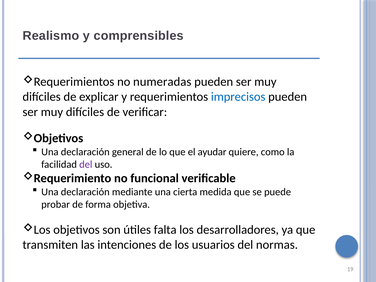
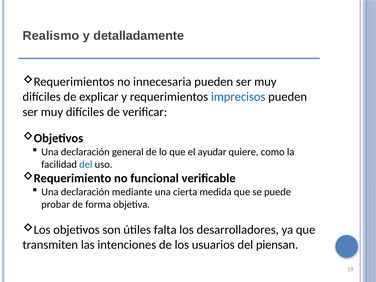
comprensibles: comprensibles -> detalladamente (139, 36)
numeradas: numeradas -> innecesaria (162, 82)
del colour: purple -> blue (86, 164)
normas: normas -> piensan (277, 245)
